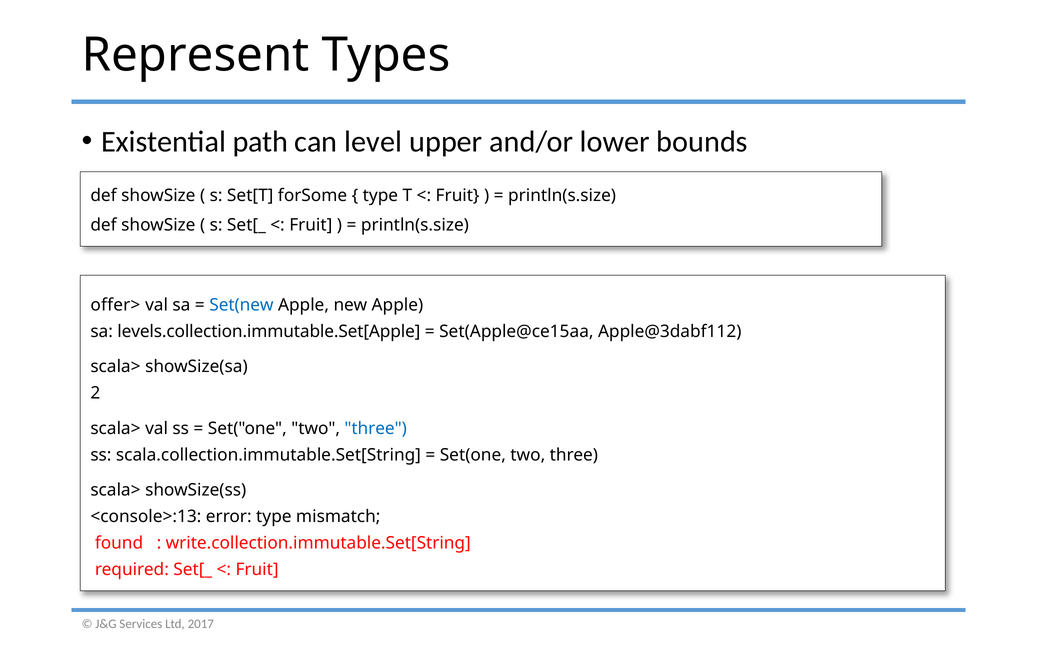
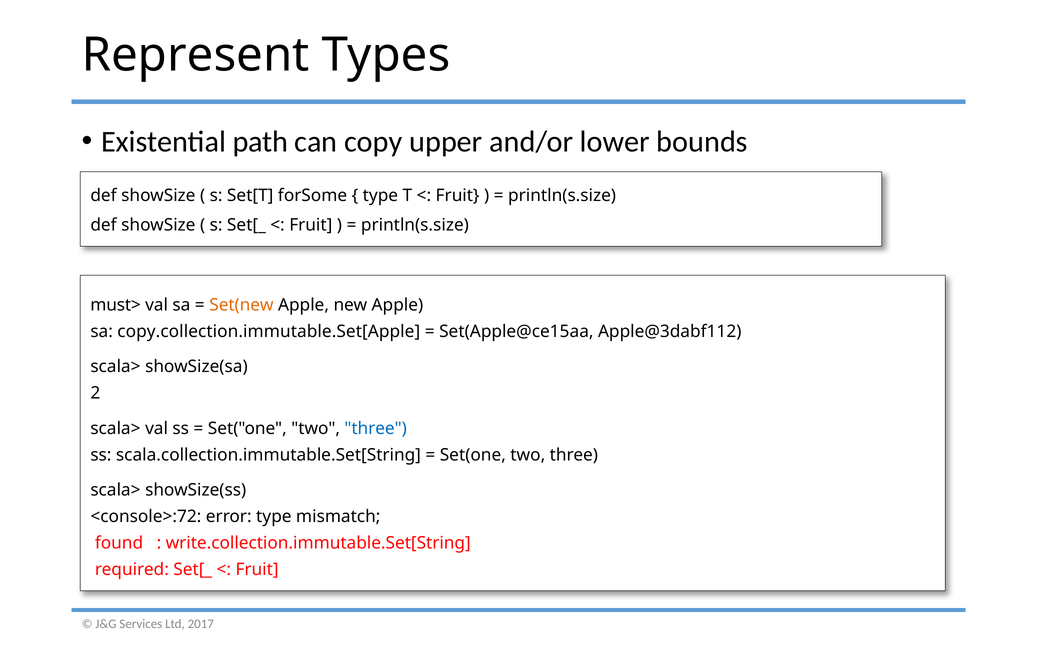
level: level -> copy (373, 142)
offer>: offer> -> must> (116, 305)
Set(new colour: blue -> orange (241, 305)
levels.collection.immutable.Set[Apple: levels.collection.immutable.Set[Apple -> copy.collection.immutable.Set[Apple (269, 332)
<console>:13: <console>:13 -> <console>:72 (146, 517)
